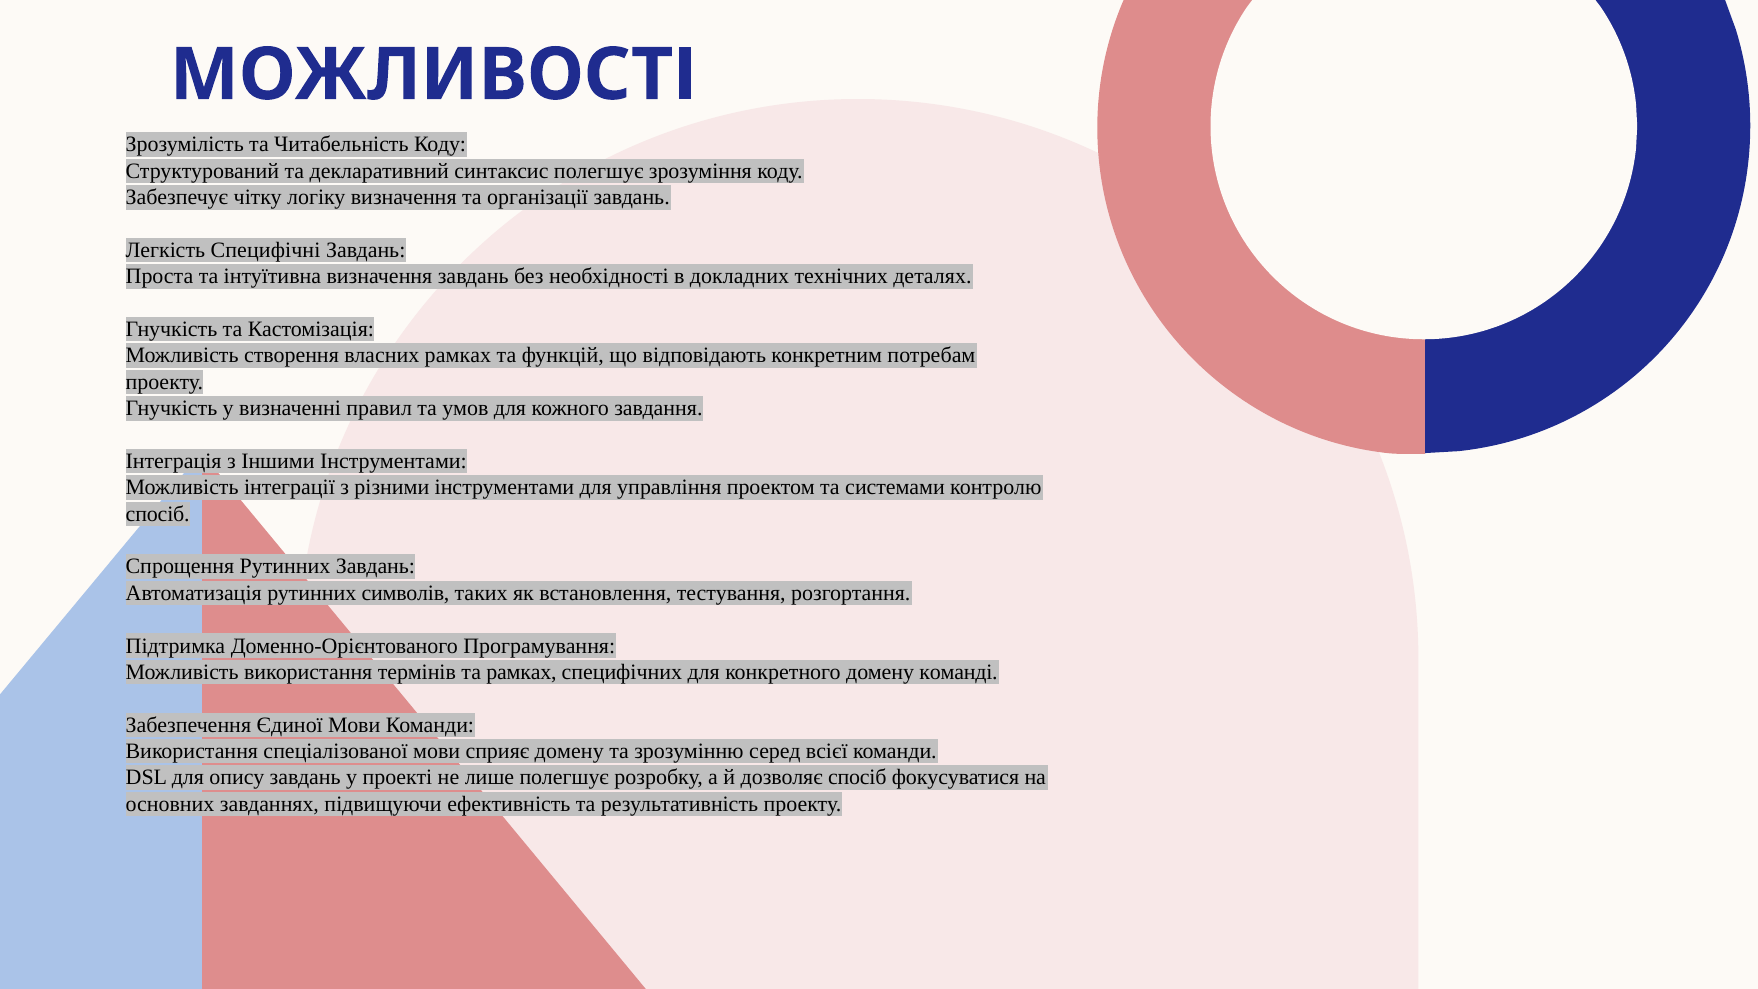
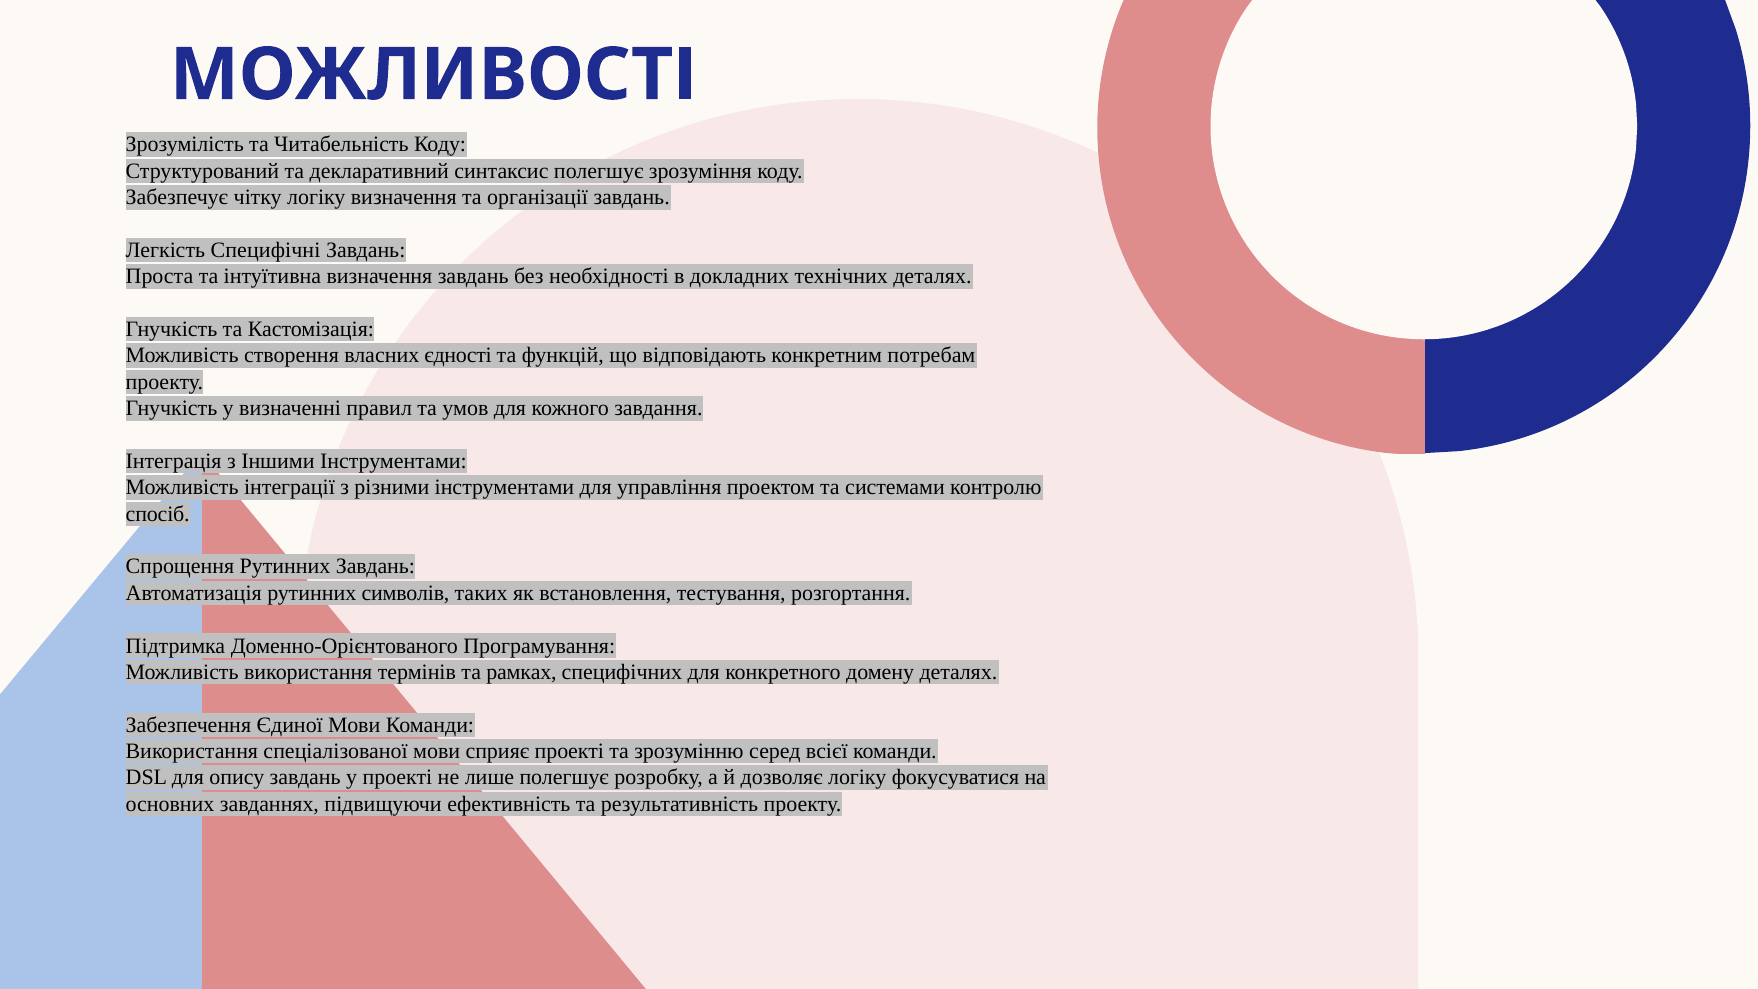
власних рамках: рамках -> єдності (458, 356)
домену команді: команді -> деталях (958, 672)
сприяє домену: домену -> проекті (569, 751)
дозволяє спосіб: спосіб -> логіку (857, 778)
